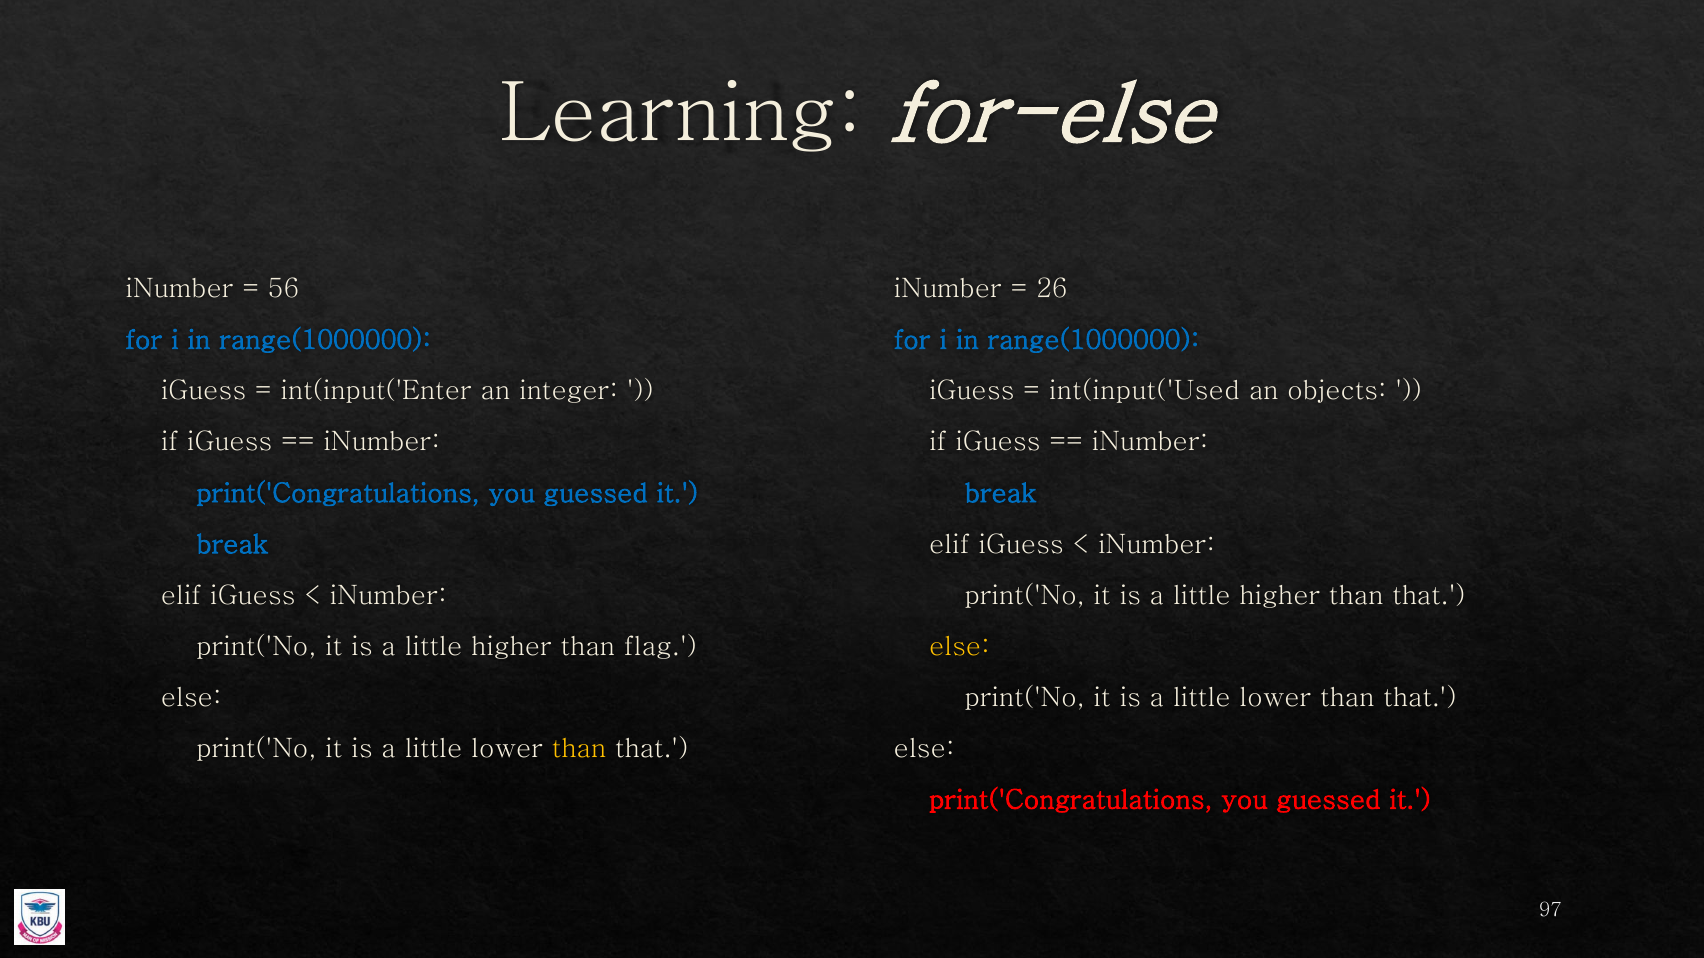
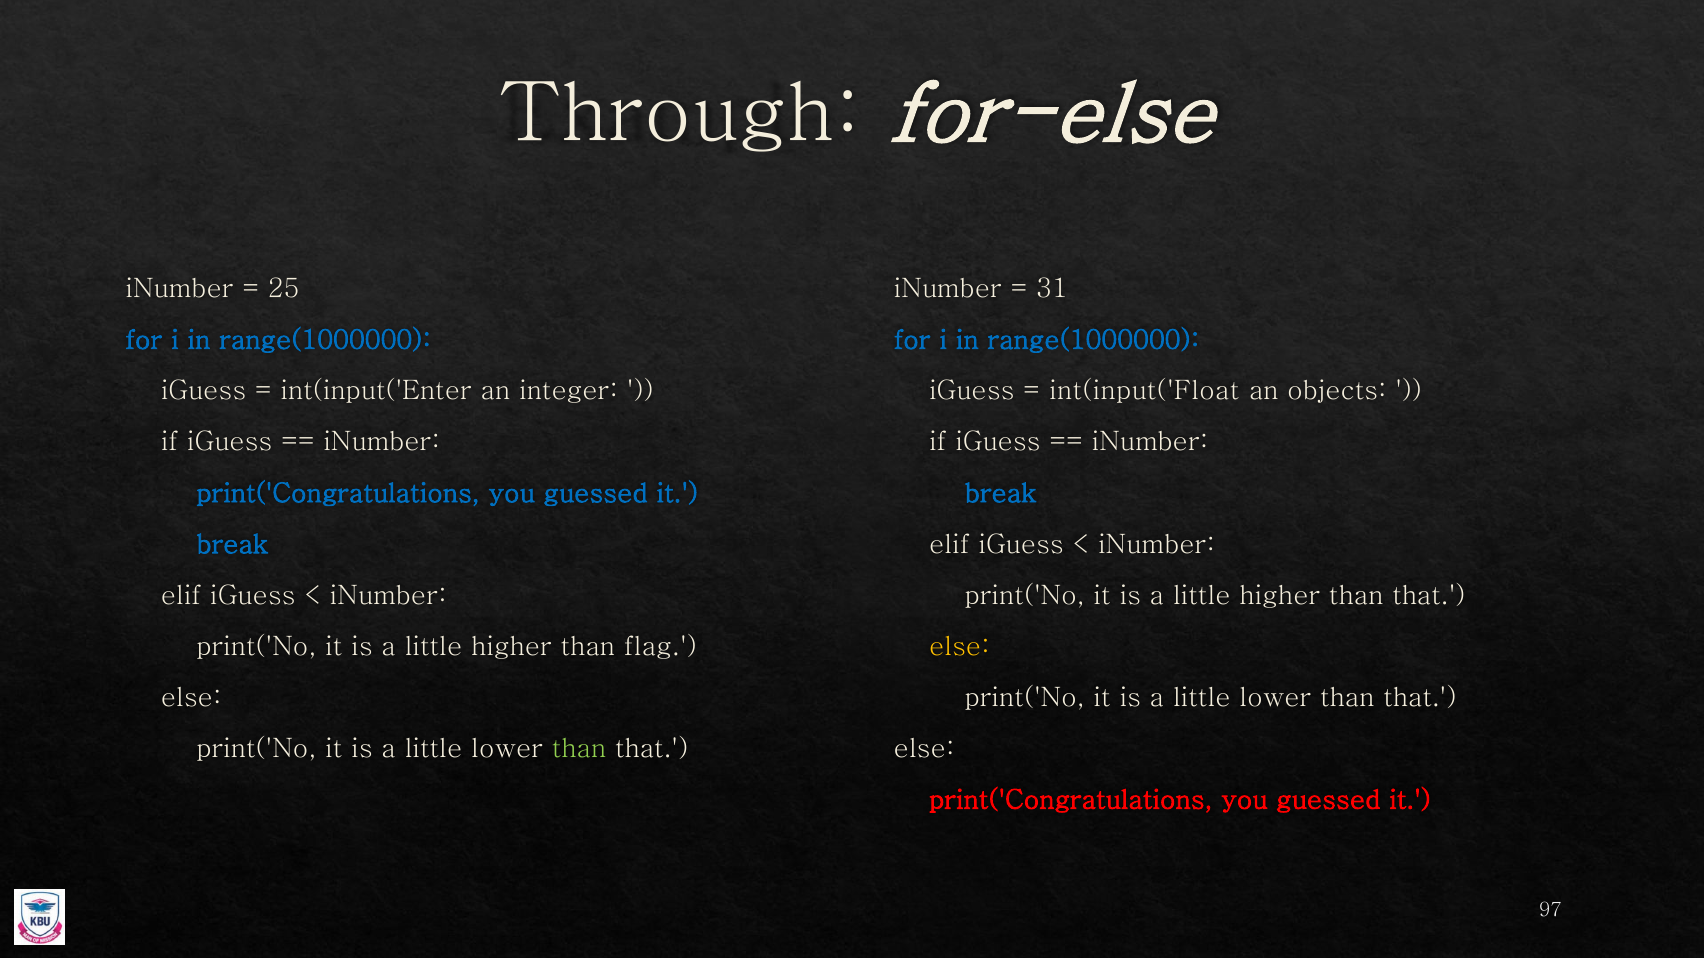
Learning: Learning -> Through (681, 114)
56: 56 -> 25 (284, 289)
26: 26 -> 31 (1052, 289)
int(input('Used: int(input('Used -> int(input('Float (1144, 391)
than colour: yellow -> light green (579, 749)
